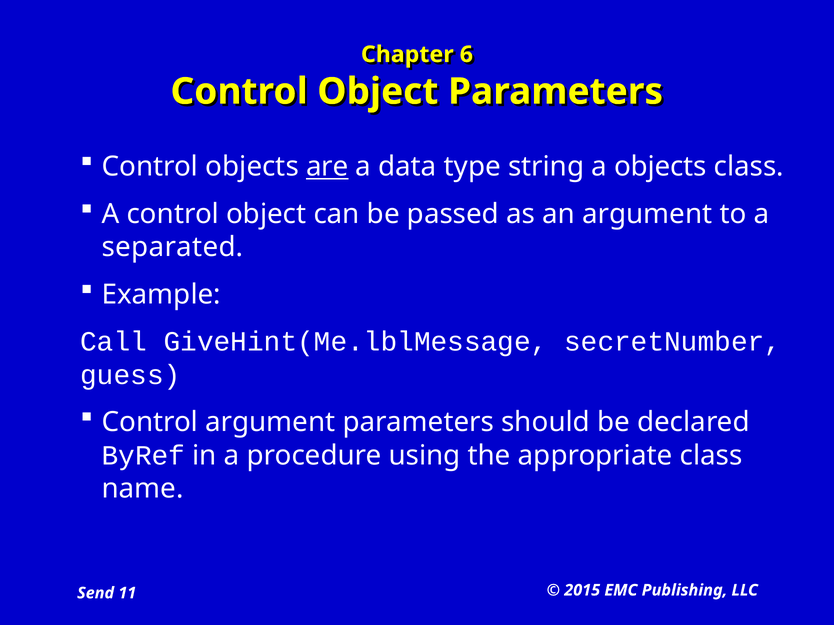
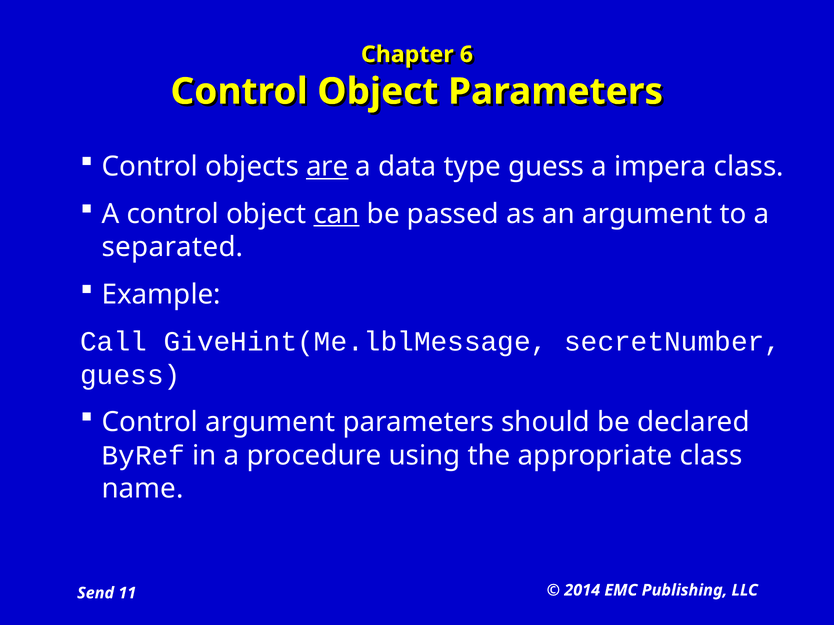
type string: string -> guess (546, 167)
a objects: objects -> impera (660, 167)
can underline: none -> present (337, 214)
2015: 2015 -> 2014 (582, 591)
